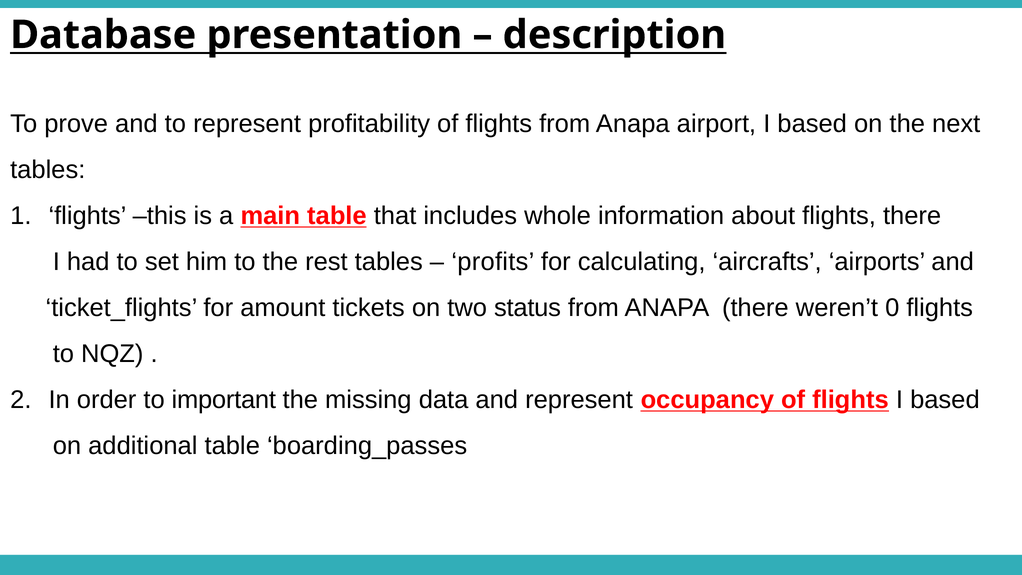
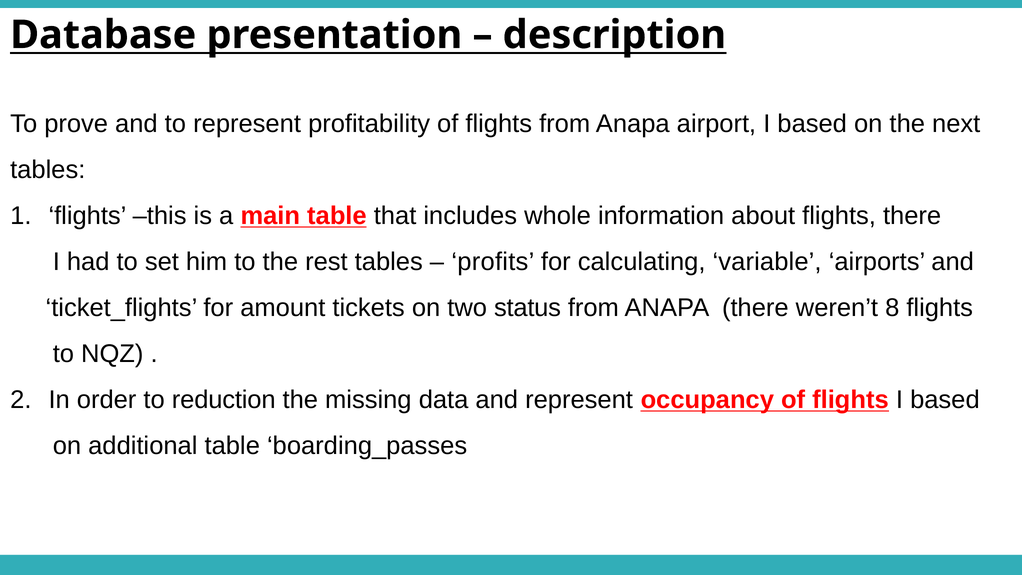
aircrafts: aircrafts -> variable (767, 262)
0: 0 -> 8 (892, 308)
important: important -> reduction (224, 400)
